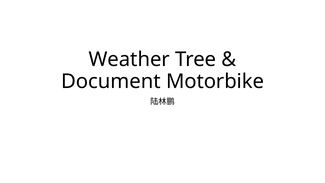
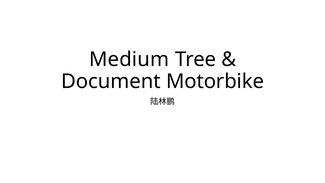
Weather: Weather -> Medium (129, 59)
